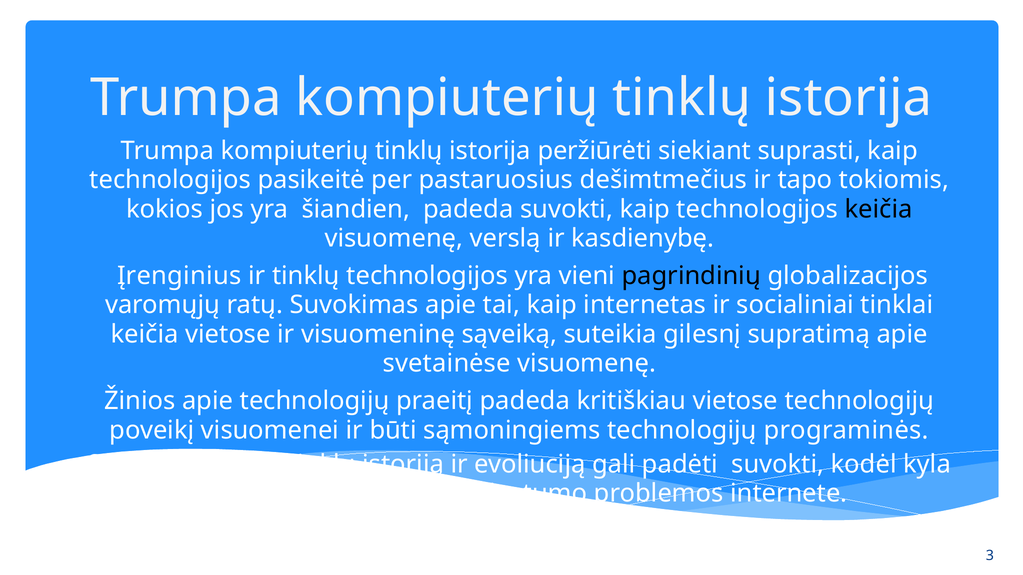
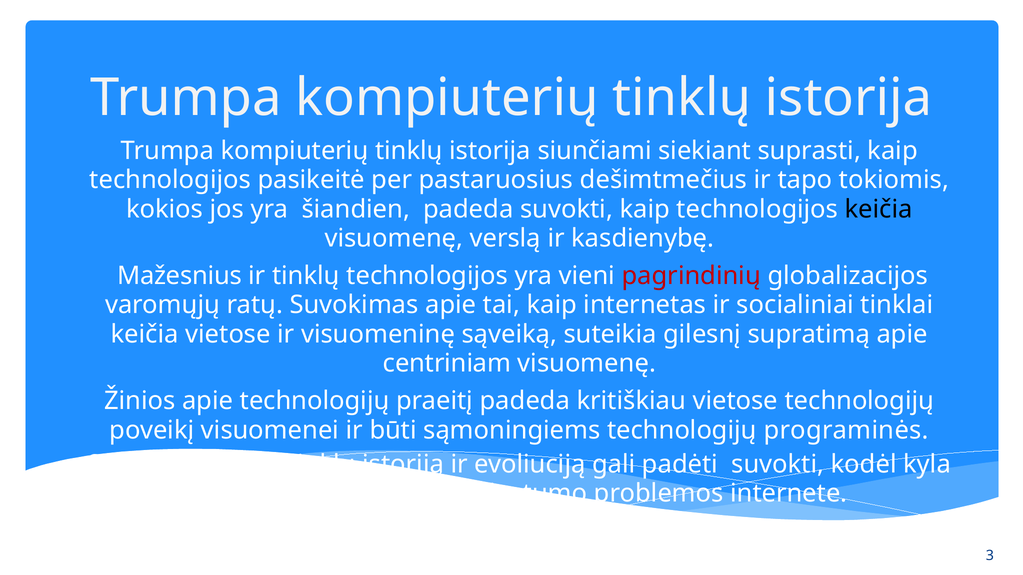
peržiūrėti: peržiūrėti -> siunčiami (595, 151)
Įrenginius: Įrenginius -> Mažesnius (179, 276)
pagrindinių colour: black -> red (691, 276)
svetainėse: svetainėse -> centriniam (447, 364)
